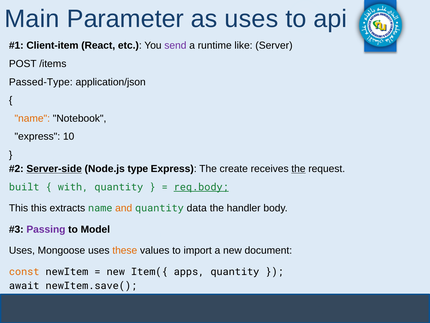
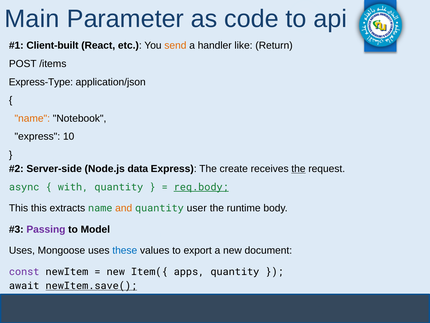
as uses: uses -> code (251, 19)
Client-item: Client-item -> Client-built (52, 46)
send colour: purple -> orange (175, 46)
runtime: runtime -> handler (215, 46)
Server: Server -> Return (274, 46)
Passed-Type: Passed-Type -> Express-Type (41, 82)
Server-side underline: present -> none (54, 169)
type: type -> data (138, 169)
built: built -> async (24, 187)
data: data -> user (197, 208)
handler: handler -> runtime (244, 208)
these colour: orange -> blue (125, 250)
import: import -> export (198, 250)
const colour: orange -> purple (24, 271)
newItem.save( underline: none -> present (91, 285)
